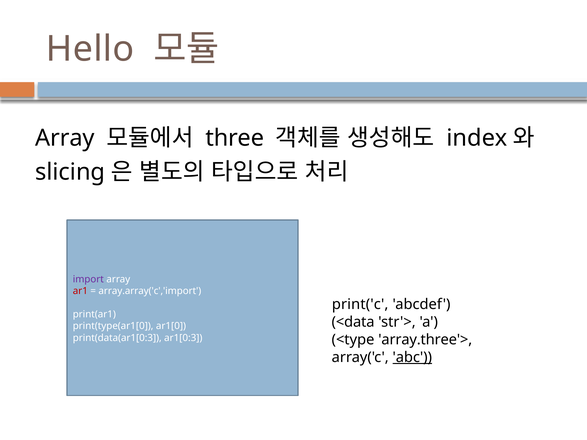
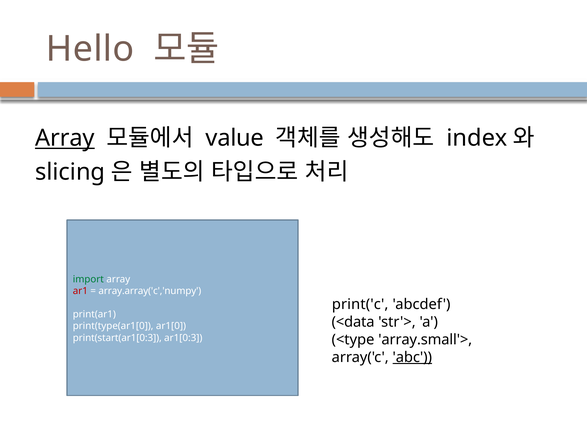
Array underline: none -> present (65, 138)
three: three -> value (235, 138)
import colour: purple -> green (88, 279)
array.array('c','import: array.array('c','import -> array.array('c','numpy (150, 291)
print(data(ar1[0:3: print(data(ar1[0:3 -> print(start(ar1[0:3 (117, 338)
array.three'>: array.three'> -> array.small'> (425, 340)
